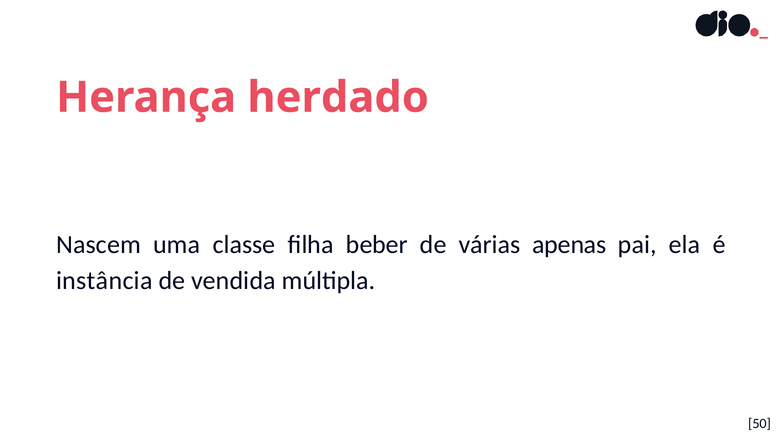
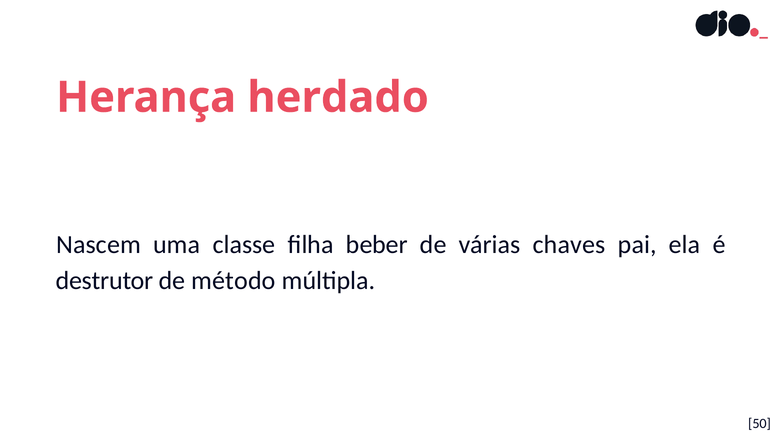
apenas: apenas -> chaves (569, 245)
instância: instância -> destrutor (105, 281)
vendida: vendida -> método (233, 281)
